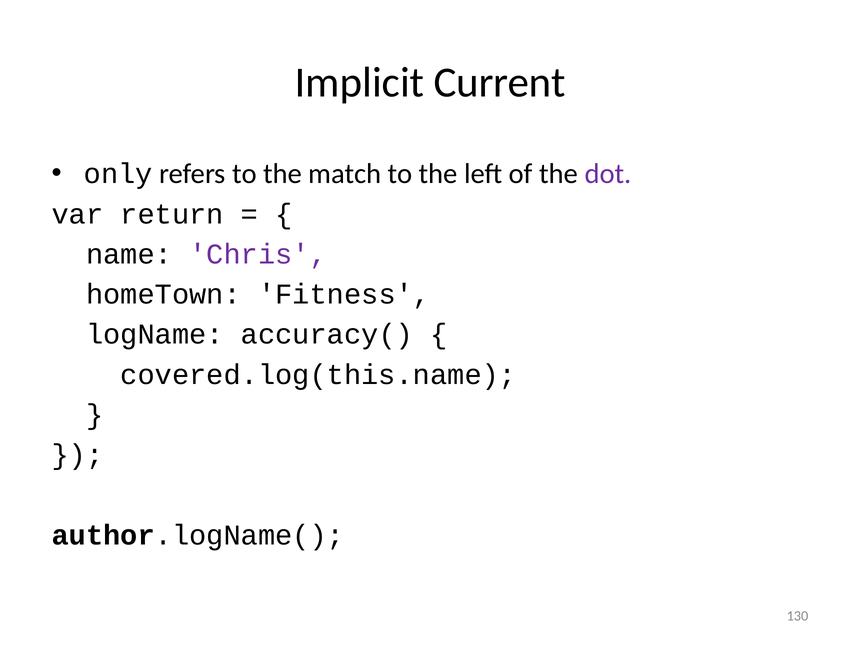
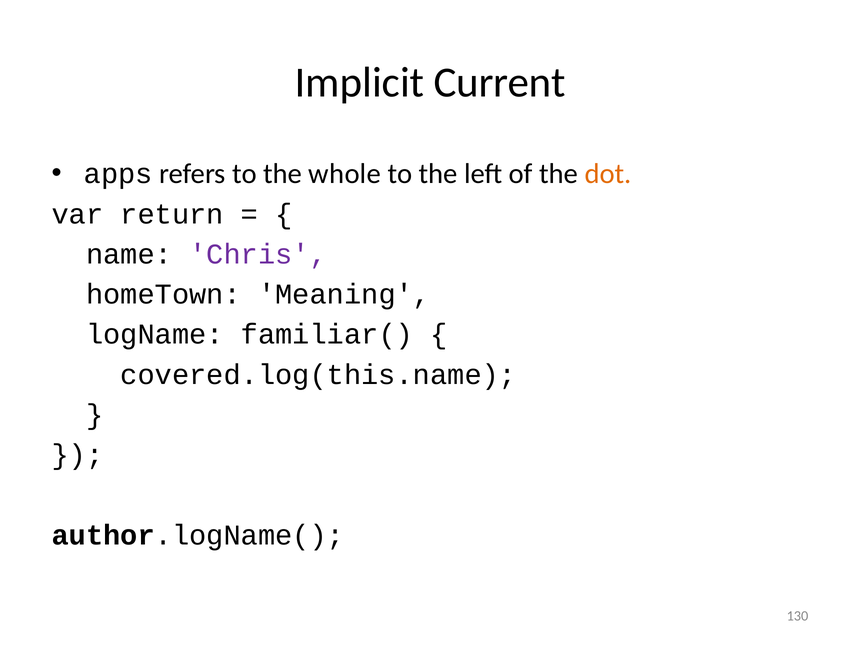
only: only -> apps (118, 174)
match: match -> whole (345, 174)
dot colour: purple -> orange (608, 174)
Fitness: Fitness -> Meaning (344, 294)
accuracy(: accuracy( -> familiar( (327, 335)
